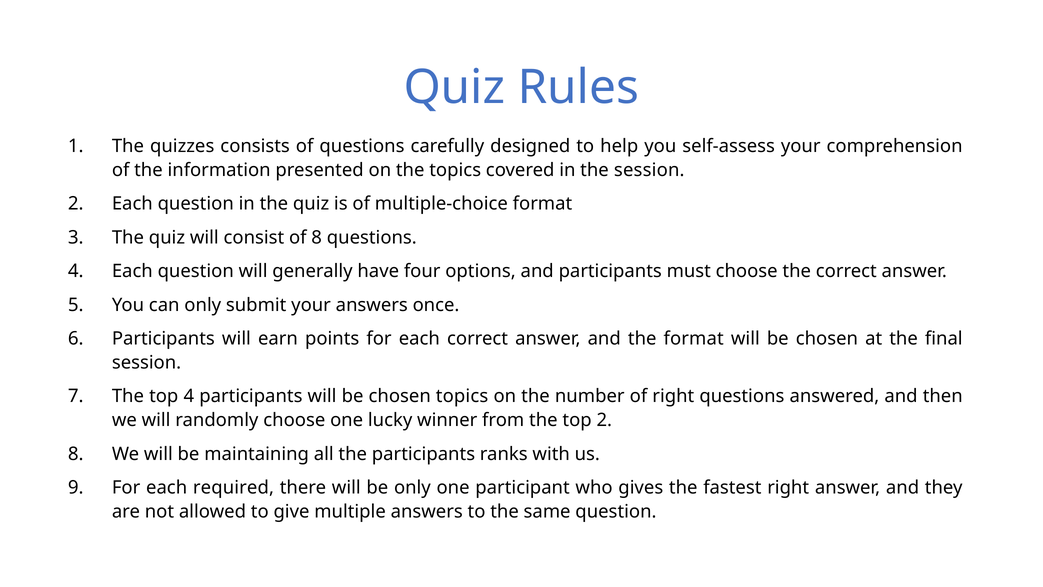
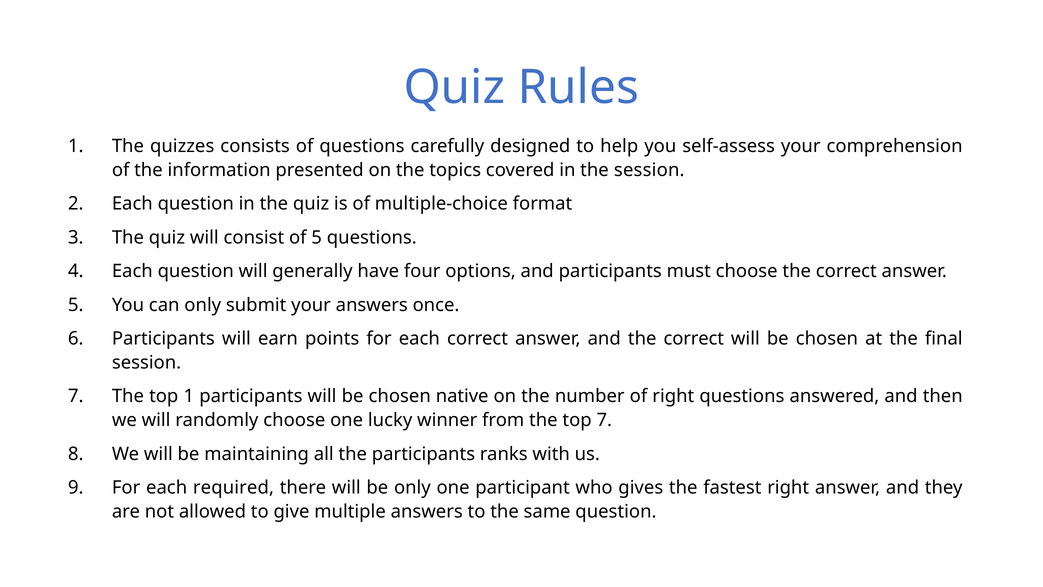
of 8: 8 -> 5 (317, 237)
and the format: format -> correct (694, 339)
top 4: 4 -> 1 (189, 396)
chosen topics: topics -> native (462, 396)
top 2: 2 -> 7 (604, 420)
